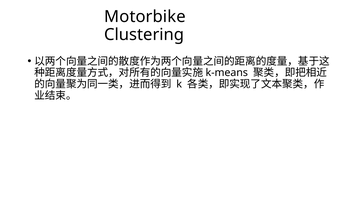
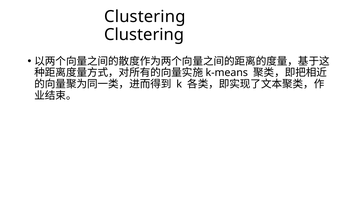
Motorbike: Motorbike -> Clustering (145, 17)
